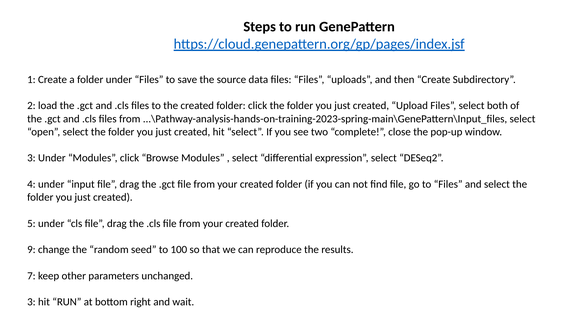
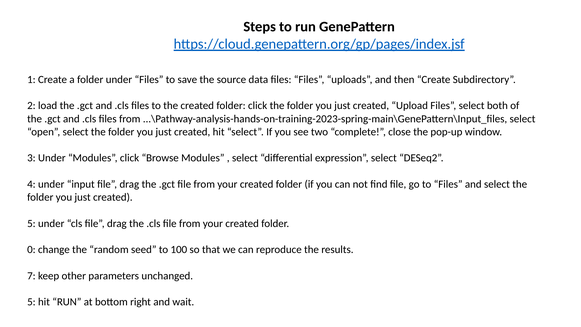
9: 9 -> 0 (31, 249)
3: 3 -> 5 (31, 302)
